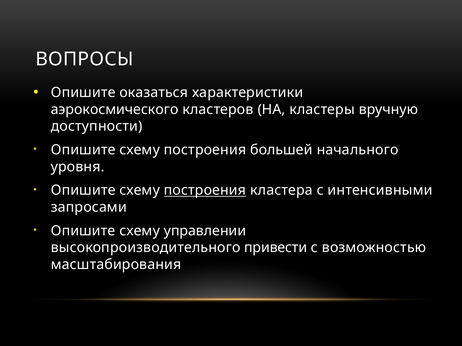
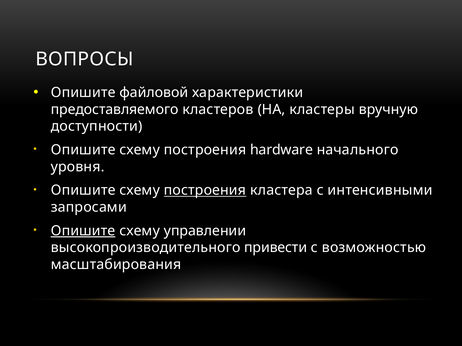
оказаться: оказаться -> файловой (154, 93)
аэрокосмического: аэрокосмического -> предоставляемого (115, 110)
большей: большей -> hardware (281, 150)
Опишите underline: none -> present (83, 231)
